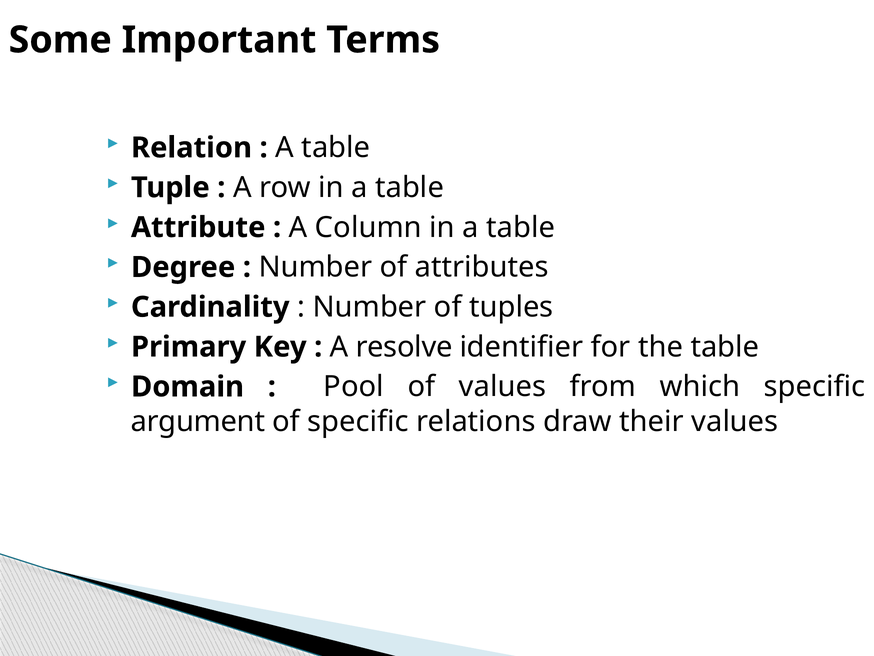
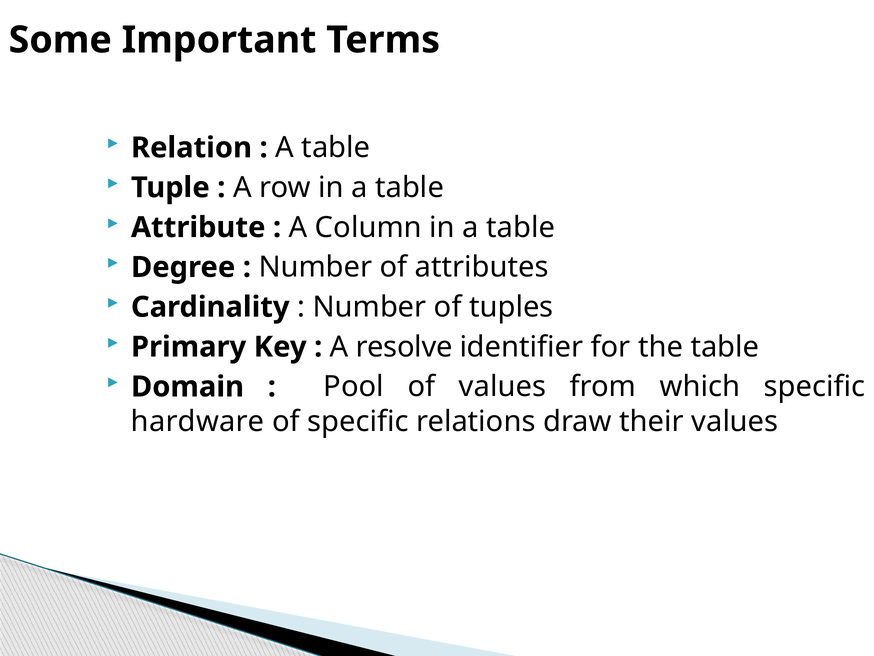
argument: argument -> hardware (198, 421)
